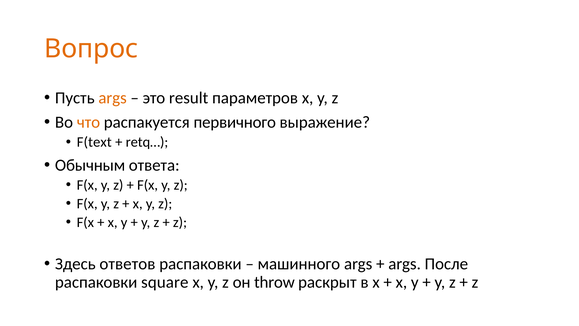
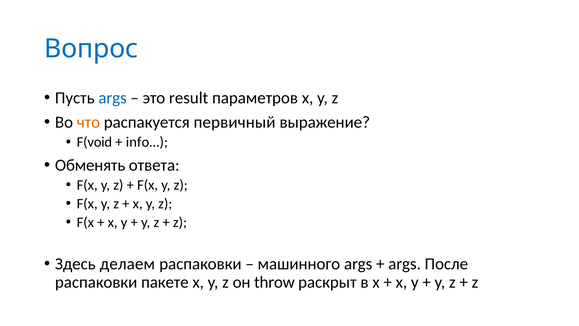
Вопрос colour: orange -> blue (91, 49)
args colour: orange -> blue (113, 98)
первичного: первичного -> первичный (235, 122)
F(text: F(text -> F(void (94, 142)
retq…: retq… -> info… (147, 142)
Обычным: Обычным -> Обменять (90, 165)
ответов: ответов -> делаем (127, 264)
square: square -> пакете (165, 282)
